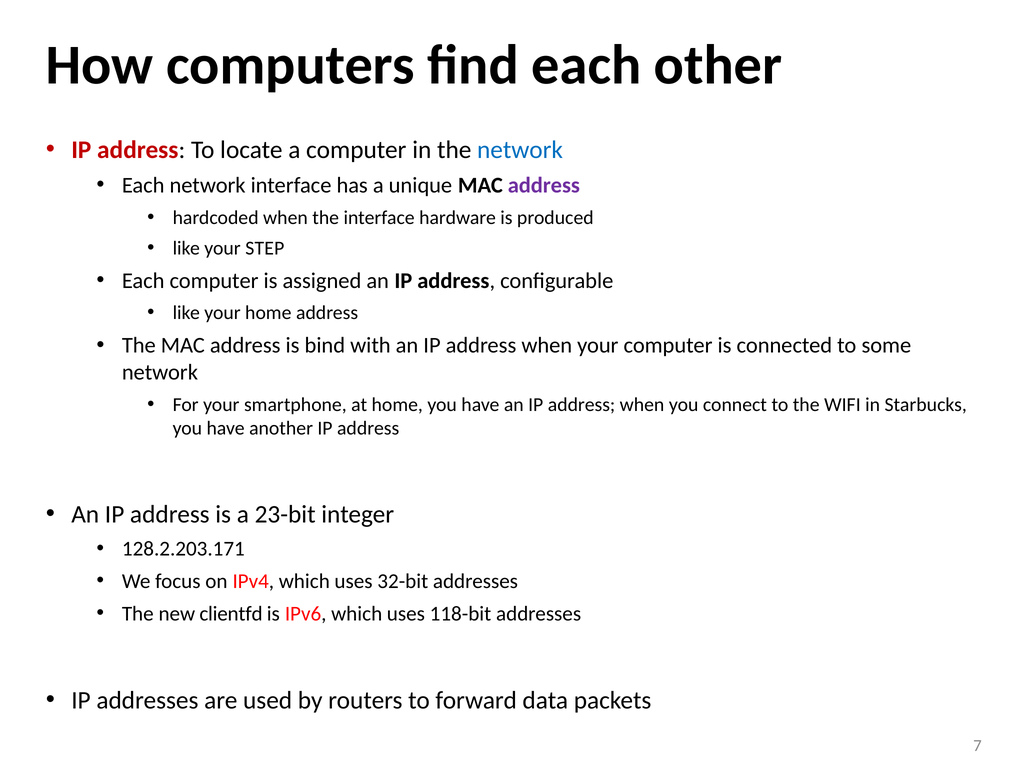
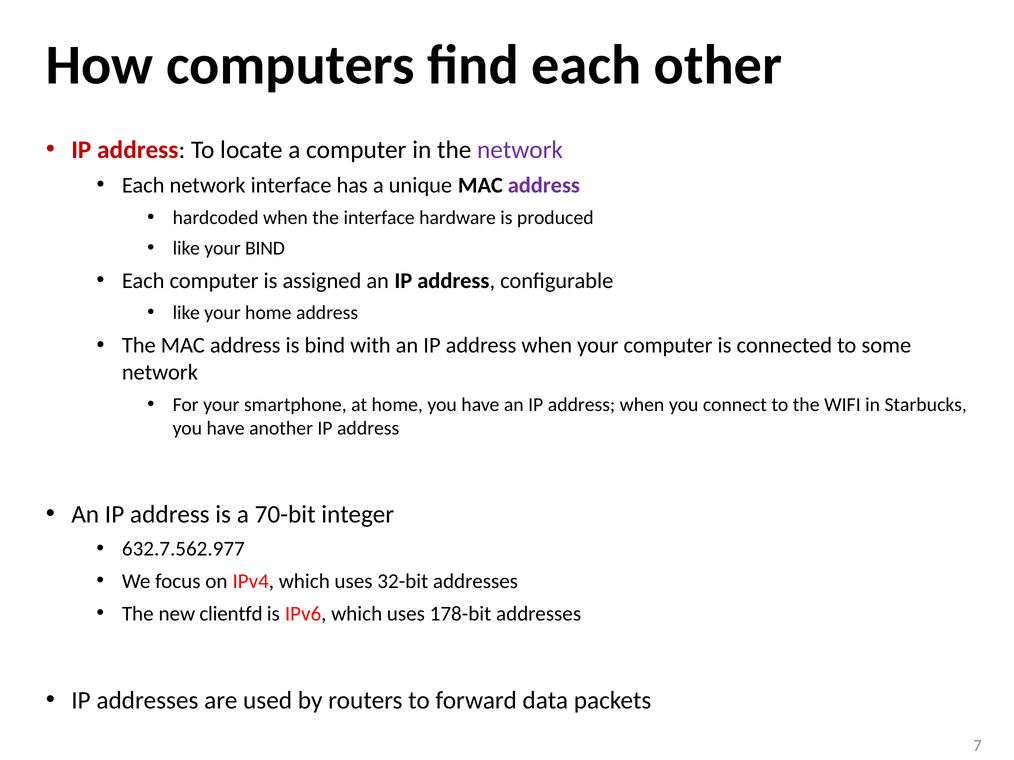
network colour: blue -> purple (520, 150)
your STEP: STEP -> BIND (265, 248)
23-bit: 23-bit -> 70-bit (285, 515)
128.2.203.171: 128.2.203.171 -> 632.7.562.977 (183, 549)
118-bit: 118-bit -> 178-bit (460, 614)
